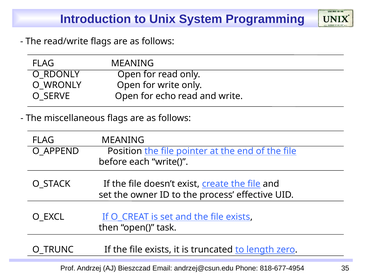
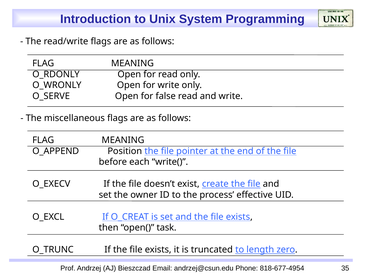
echo: echo -> false (166, 96)
O_STACK: O_STACK -> O_EXECV (51, 184)
